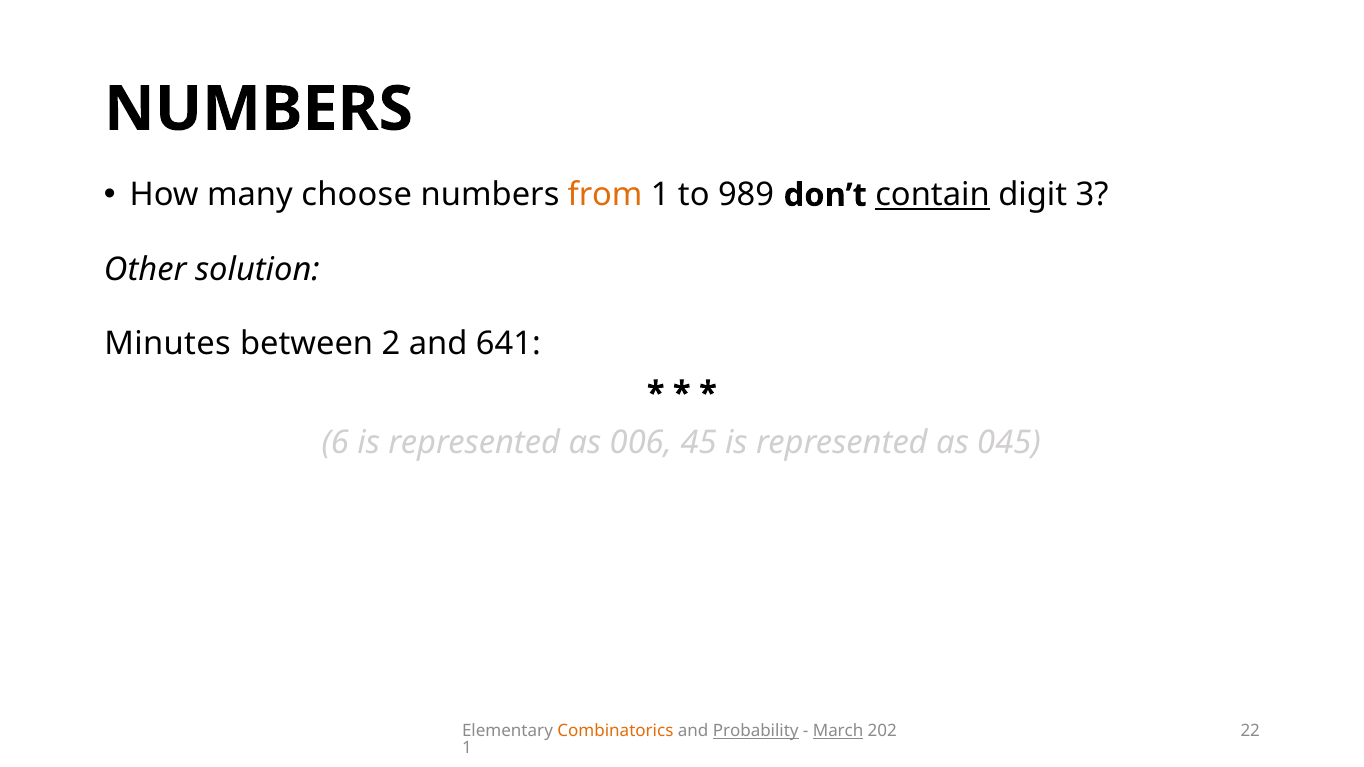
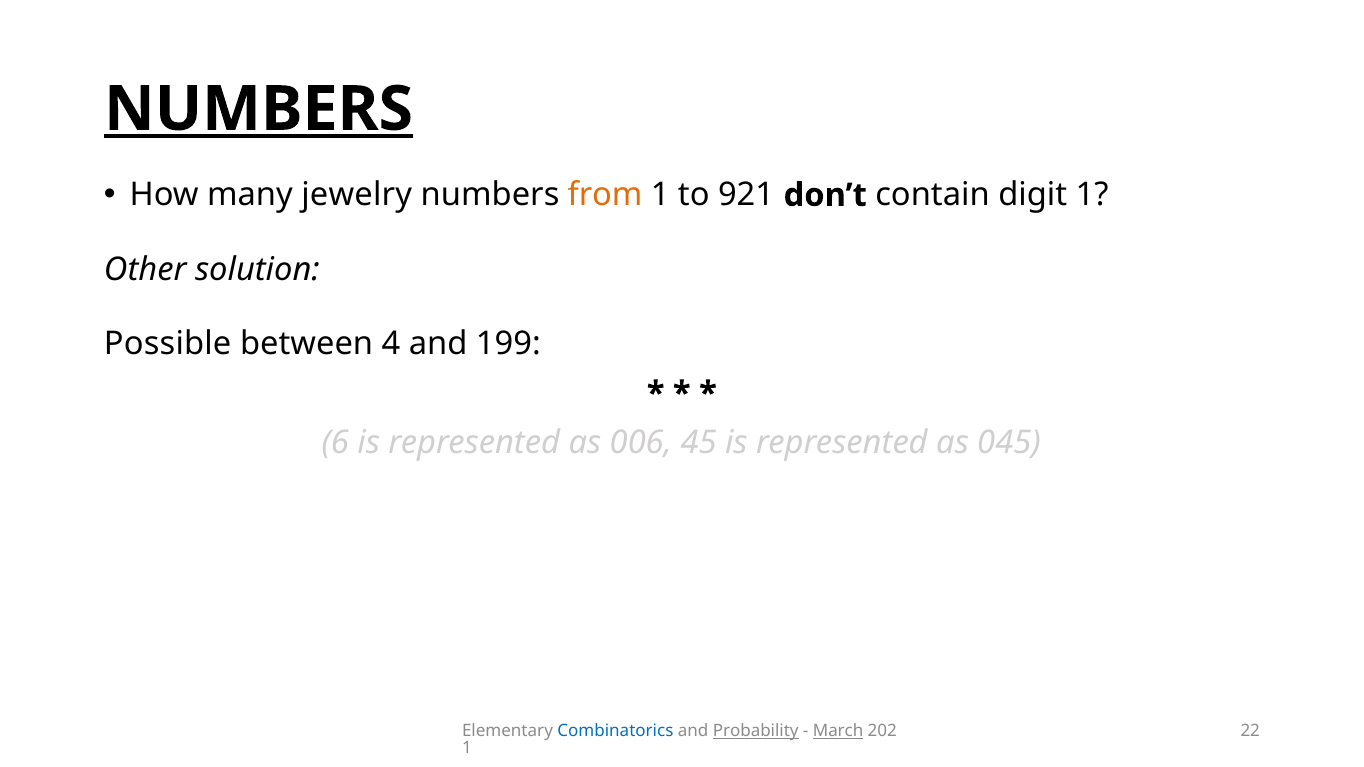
NUMBERS underline: none -> present (259, 109)
choose: choose -> jewelry (357, 195)
989: 989 -> 921 (746, 195)
contain underline: present -> none (933, 195)
digit 3: 3 -> 1 (1092, 195)
Minutes: Minutes -> Possible (168, 344)
2: 2 -> 4 (391, 344)
641: 641 -> 199 (508, 344)
Combinatorics colour: orange -> blue (615, 731)
